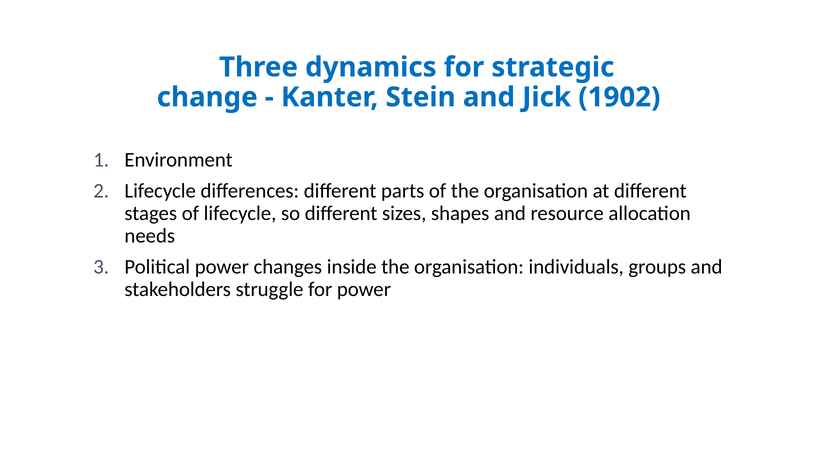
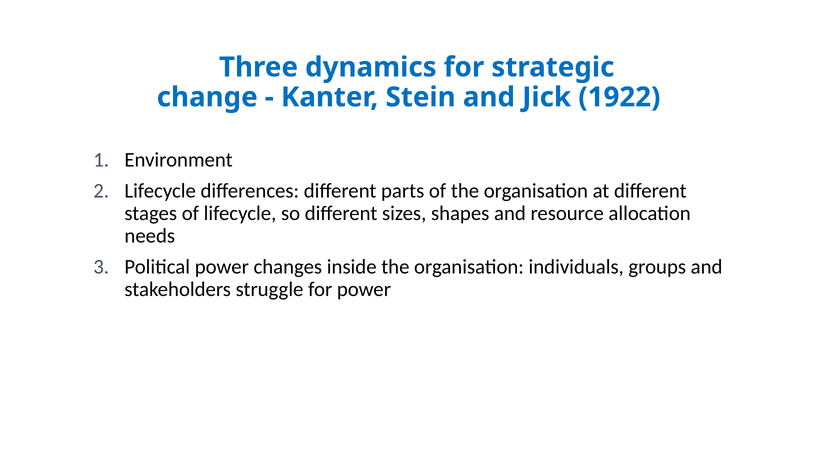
1902: 1902 -> 1922 (619, 97)
